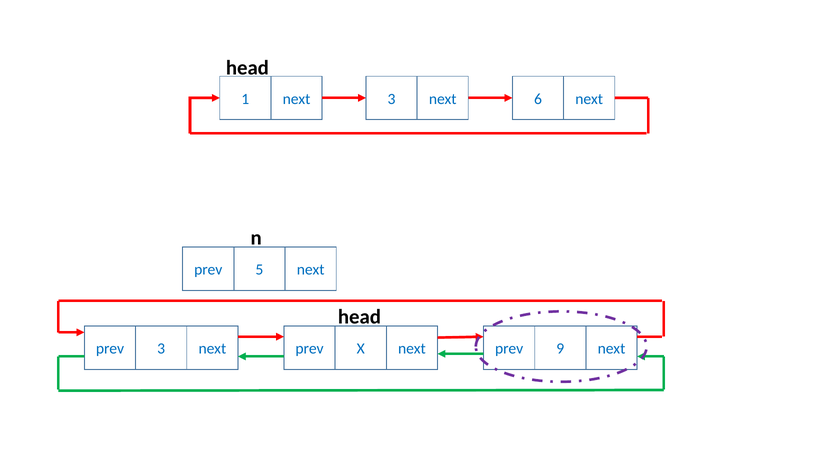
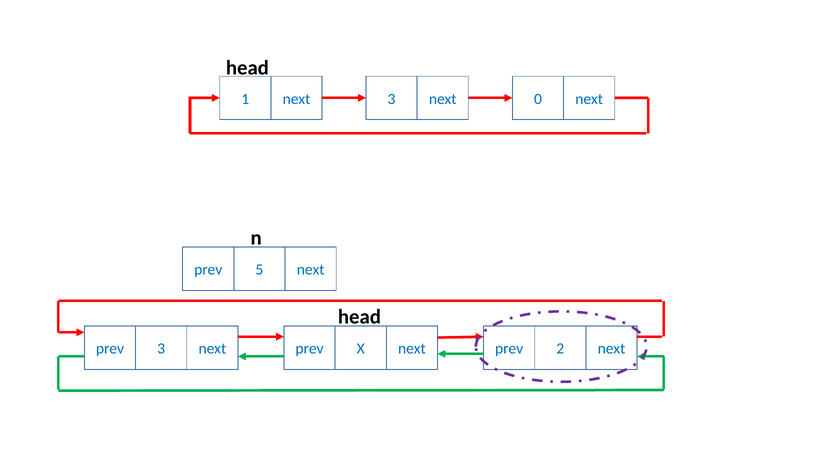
6: 6 -> 0 (538, 99)
9: 9 -> 2 (560, 349)
